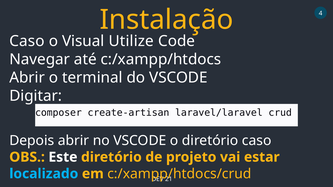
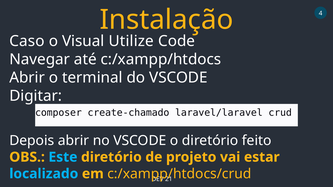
create-artisan: create-artisan -> create-chamado (128, 113)
diretório caso: caso -> feito (257, 141)
Este colour: white -> light blue (63, 157)
